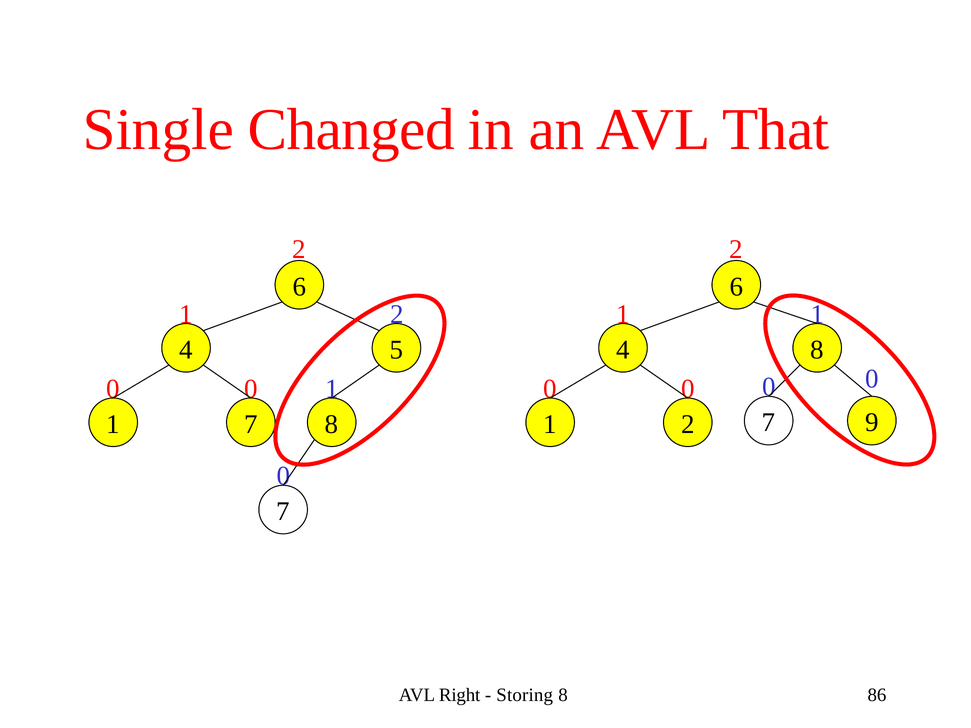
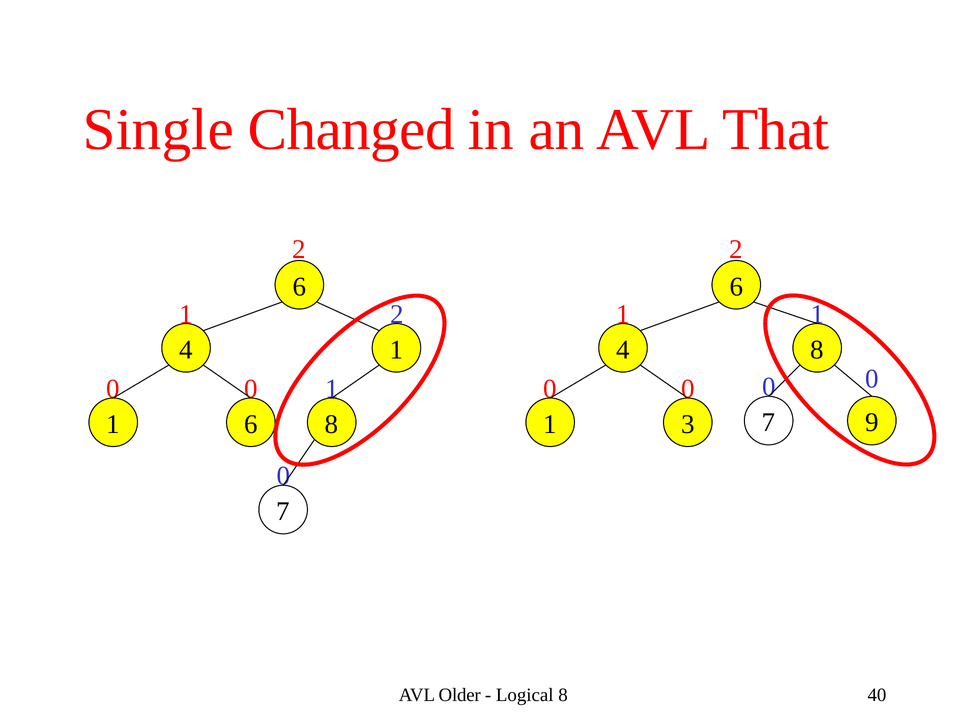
4 5: 5 -> 1 (396, 350)
1 7: 7 -> 6 (251, 424)
1 2: 2 -> 3 (688, 424)
Right: Right -> Older (460, 695)
Storing: Storing -> Logical (525, 695)
86: 86 -> 40 (877, 695)
